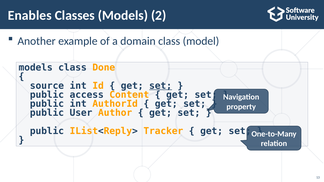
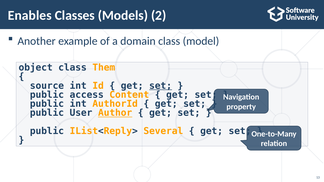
models: models -> object (36, 68)
Done: Done -> Them (104, 68)
Author underline: none -> present (115, 113)
Tracker: Tracker -> Several (163, 131)
